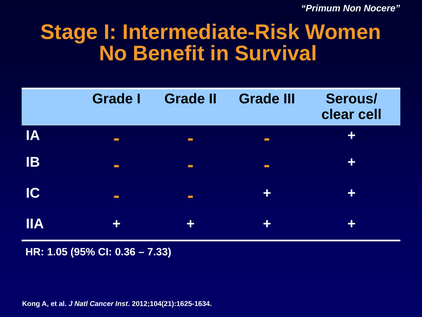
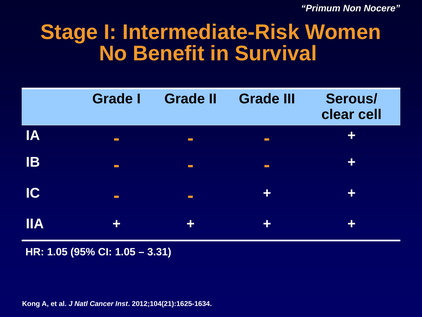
CI 0.36: 0.36 -> 1.05 (125, 252)
7.33: 7.33 -> 3.31 (159, 252)
